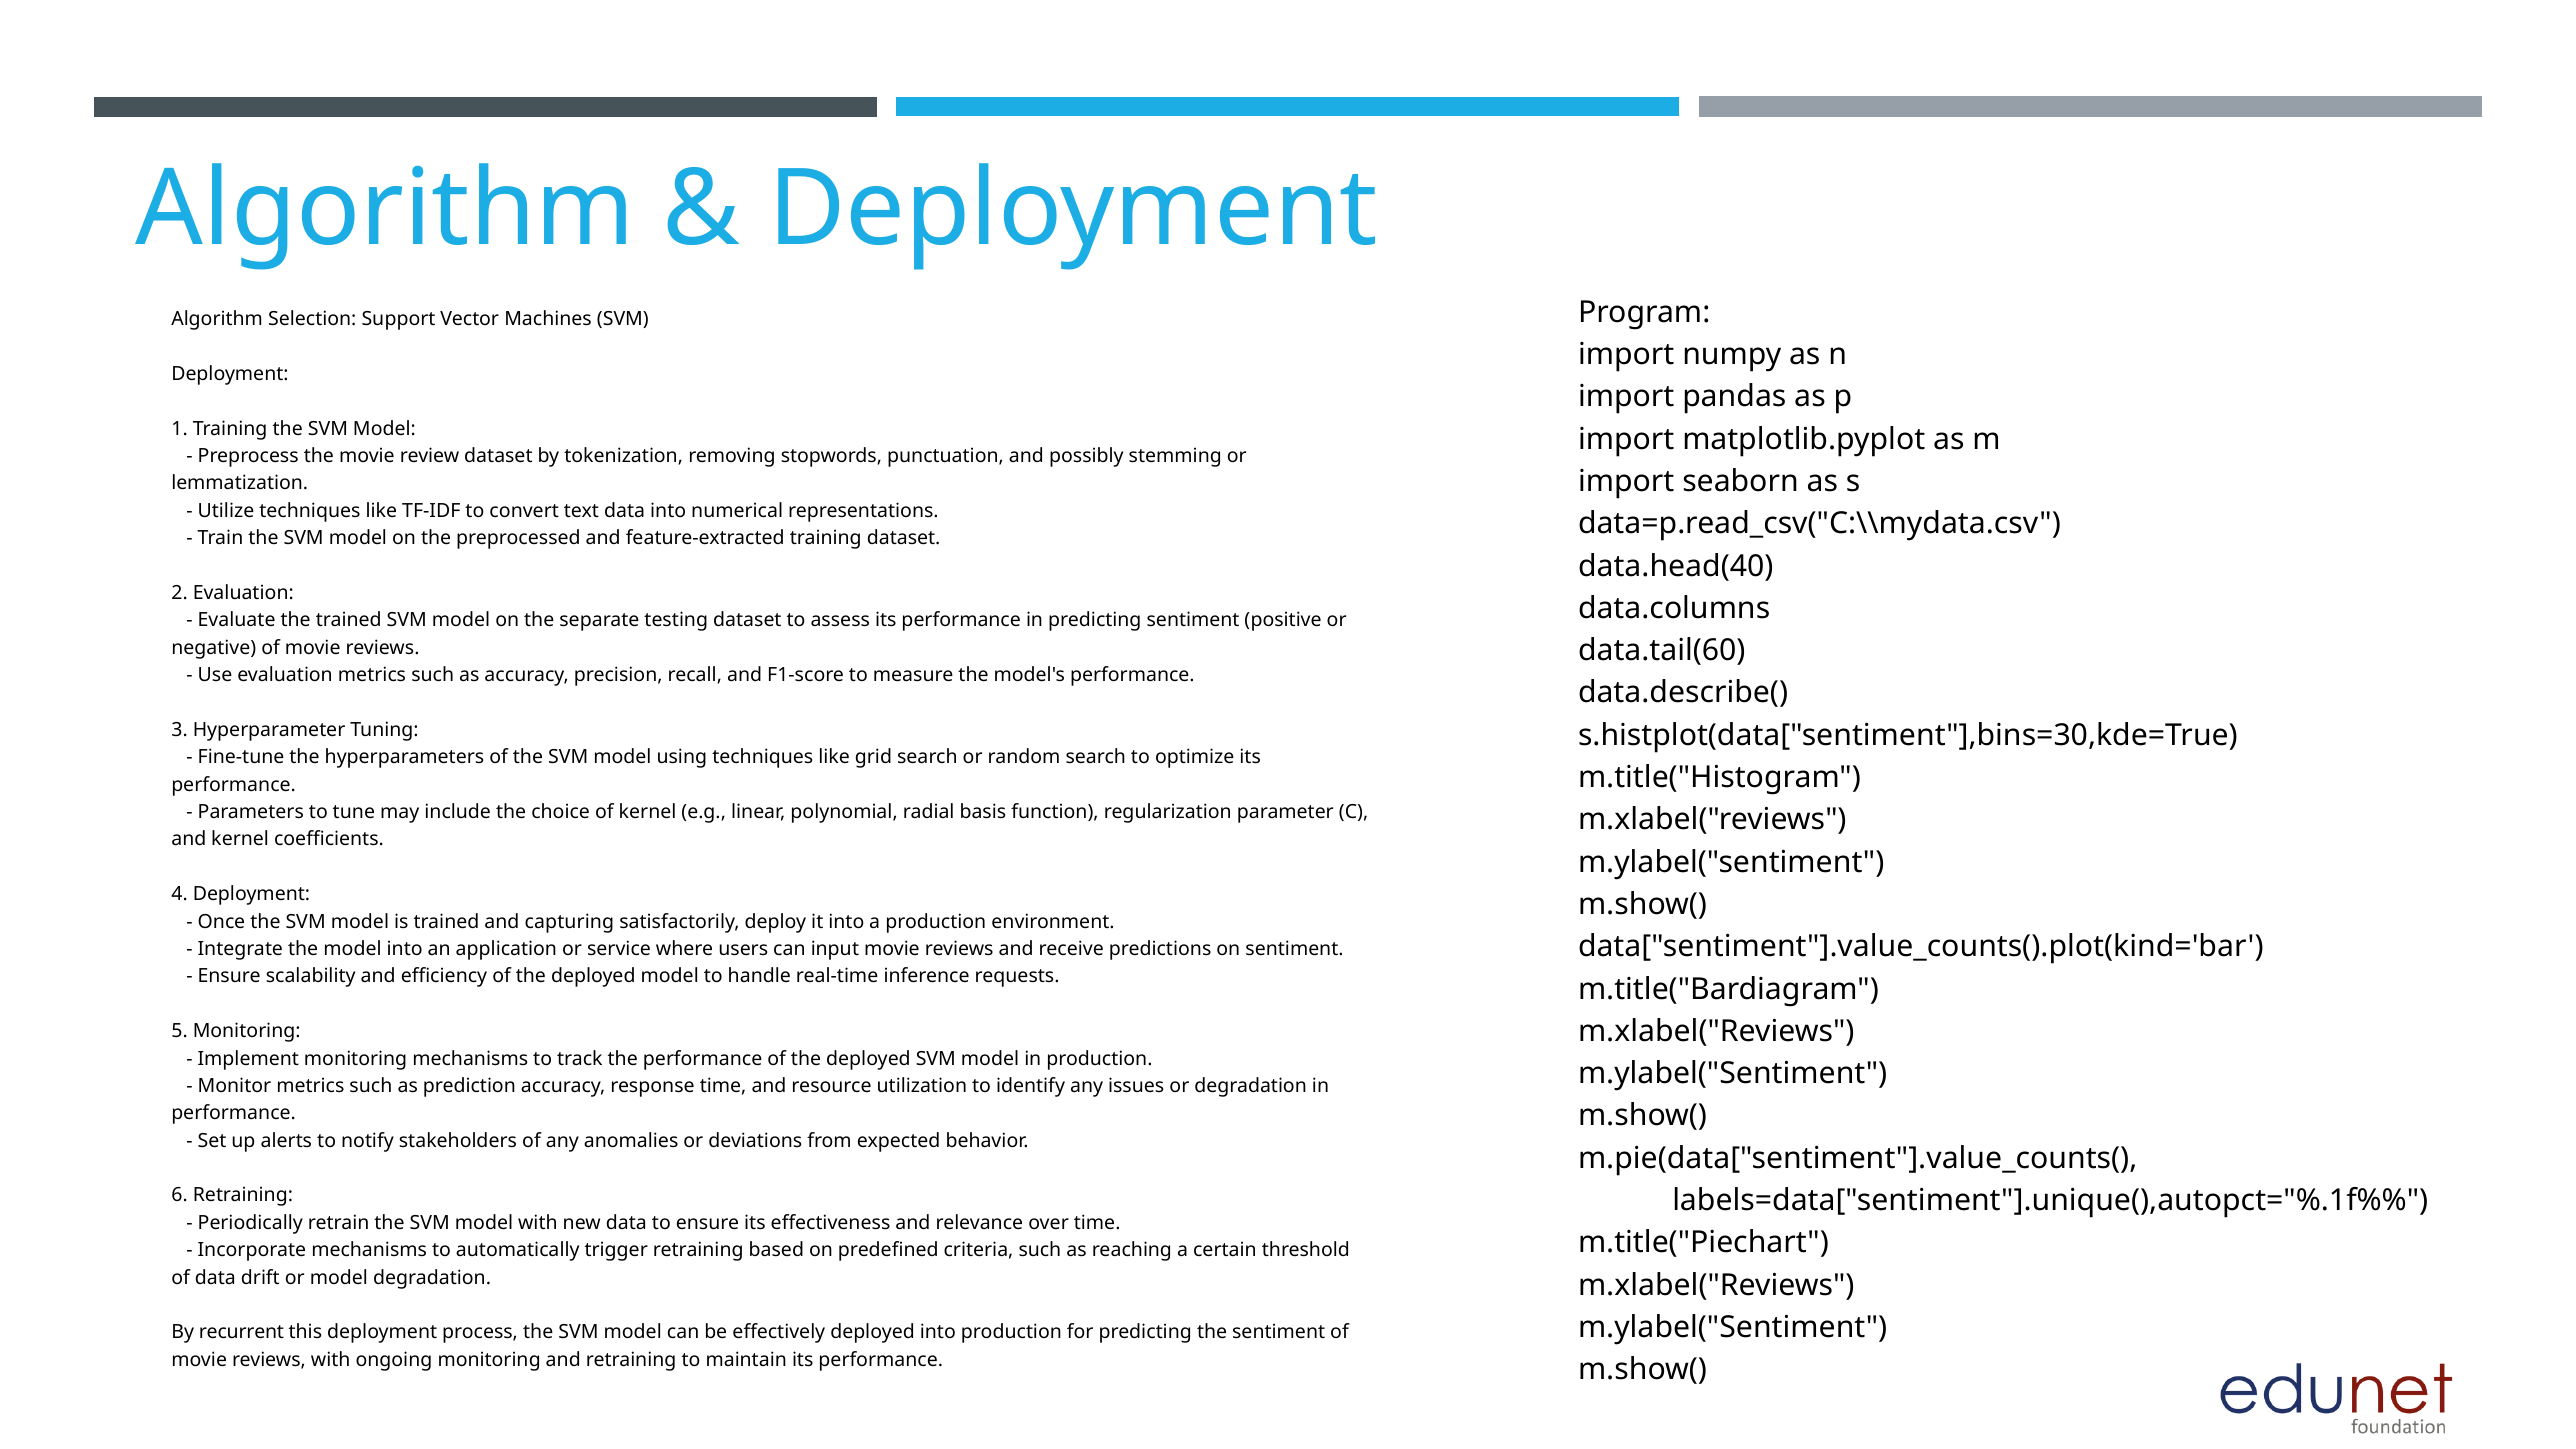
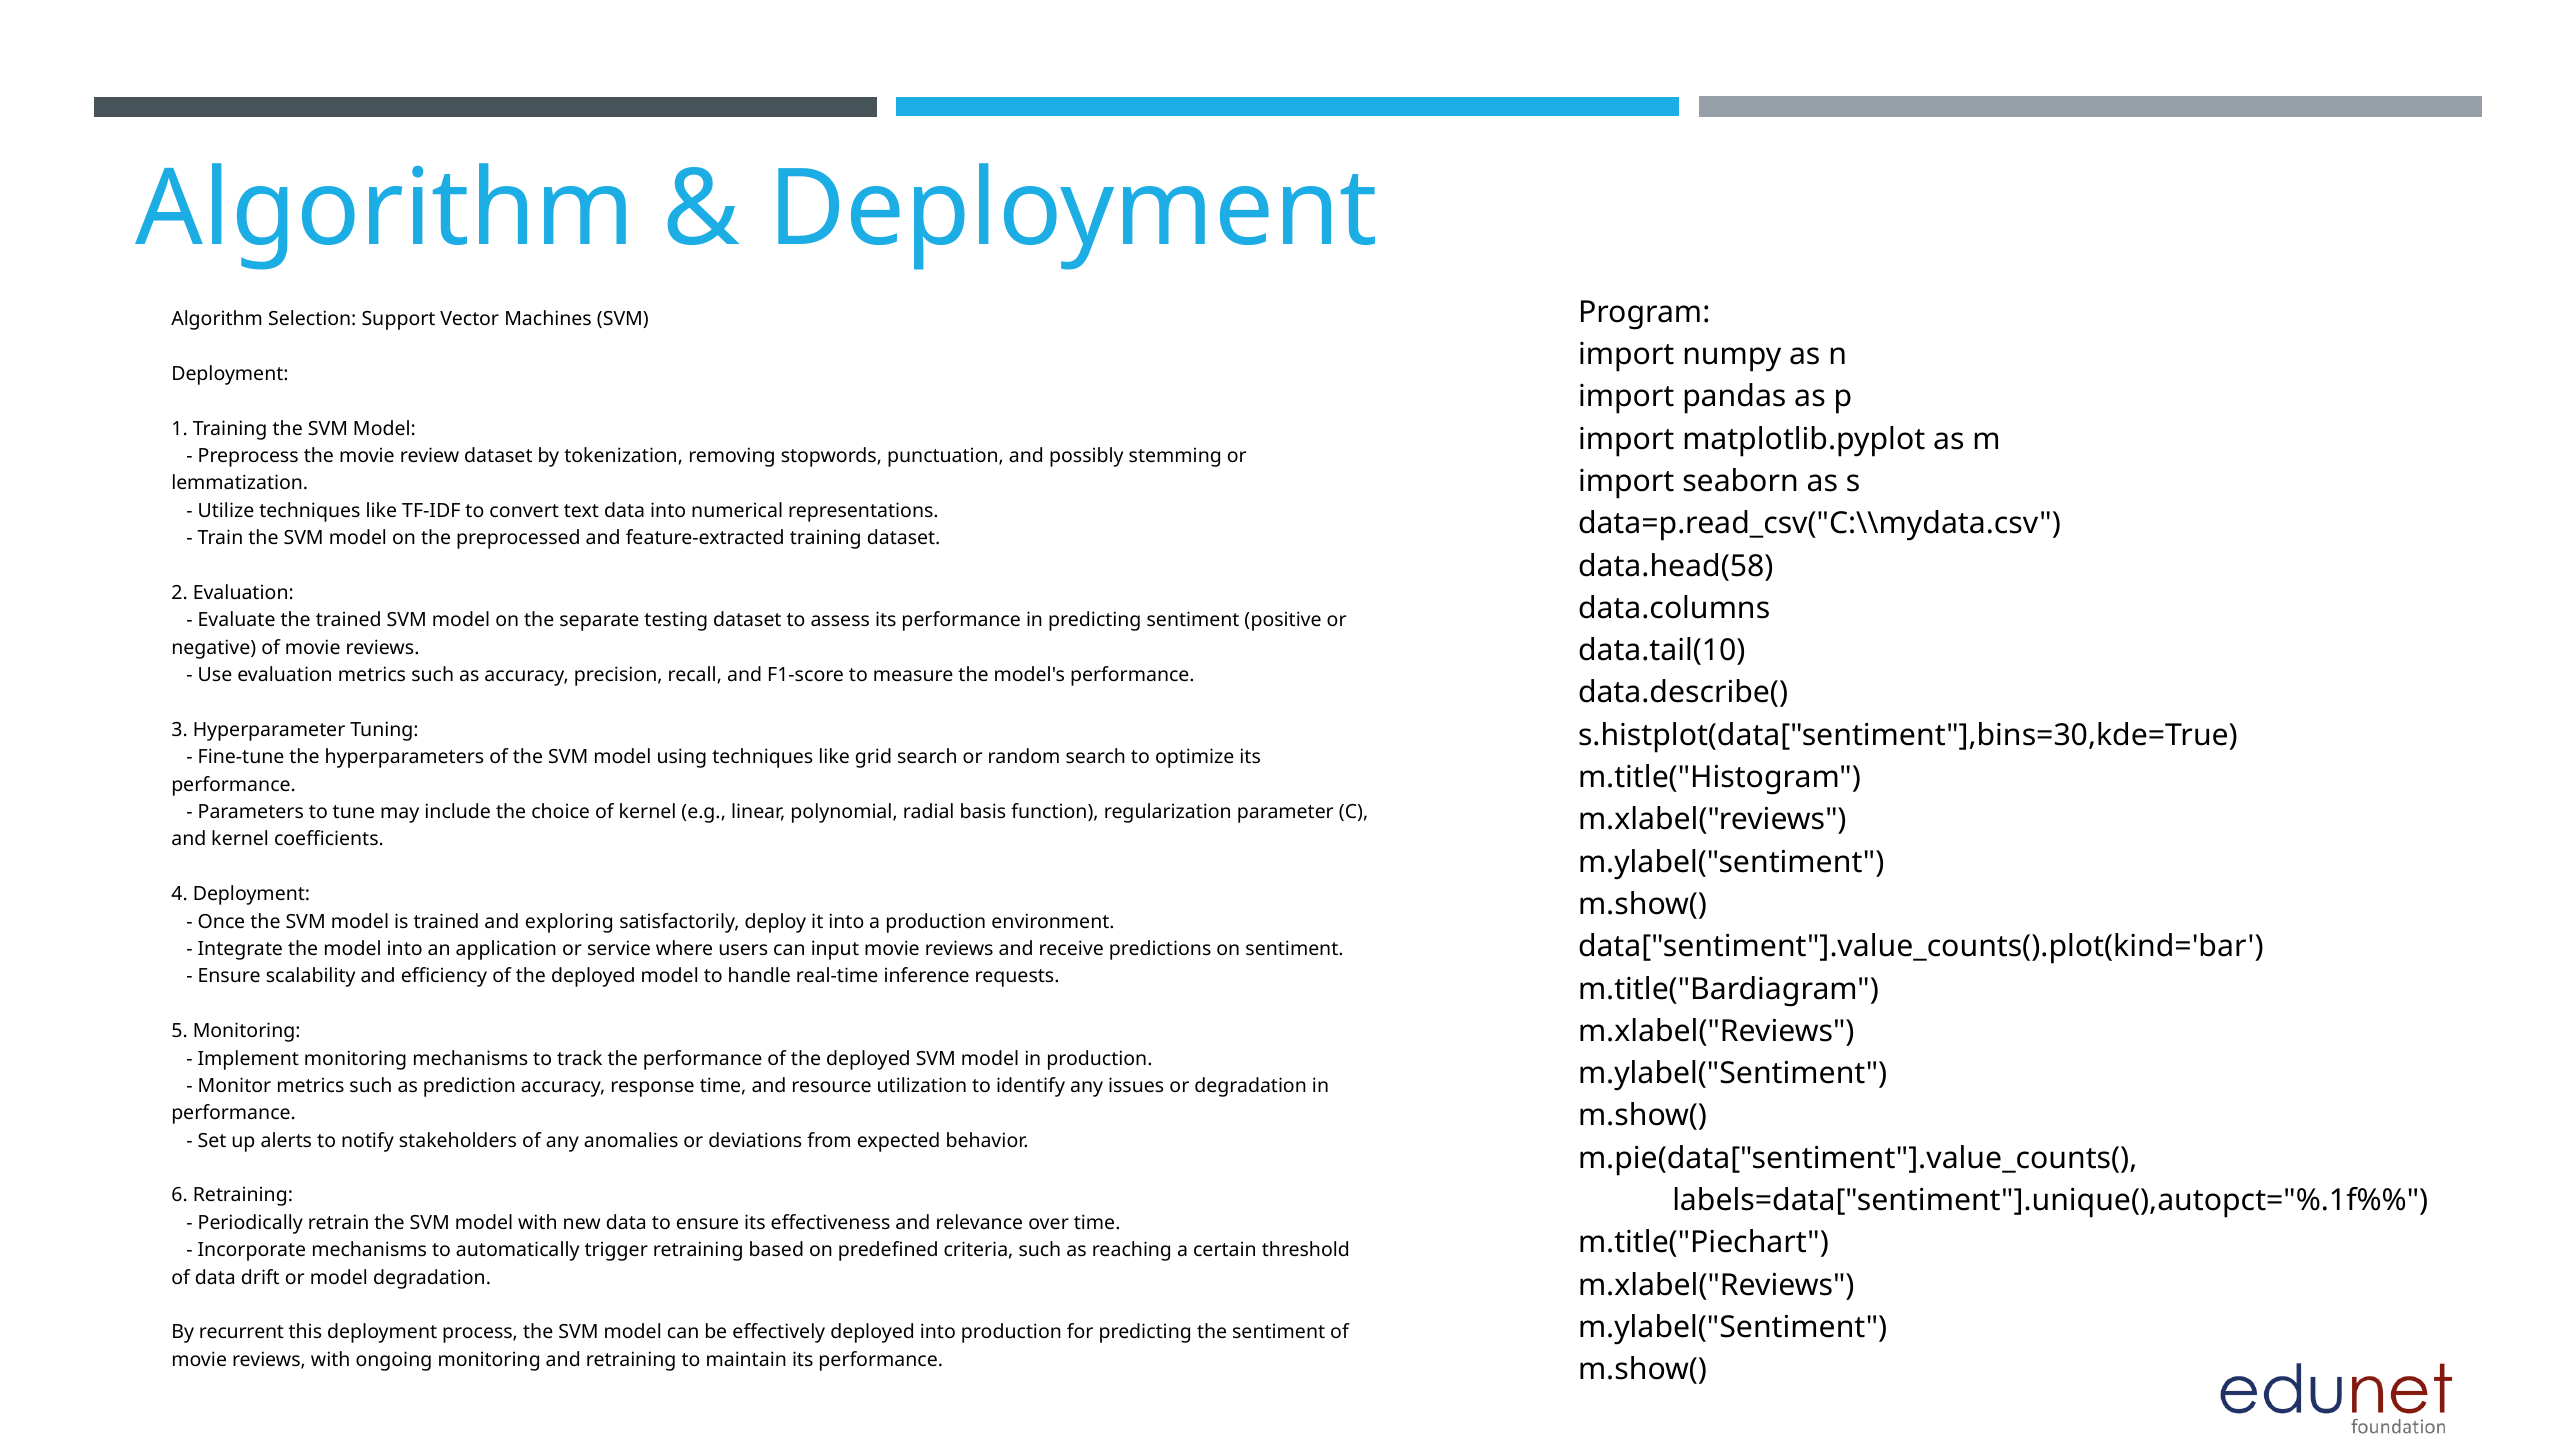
data.head(40: data.head(40 -> data.head(58 (1676, 566)
data.tail(60: data.tail(60 -> data.tail(10 (1662, 651)
capturing: capturing -> exploring (569, 922)
